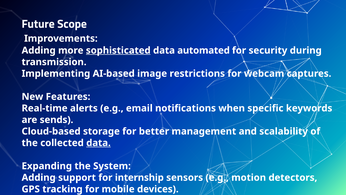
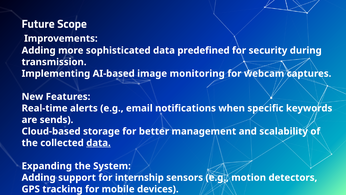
sophisticated underline: present -> none (118, 50)
automated: automated -> predefined (204, 50)
restrictions: restrictions -> monitoring (197, 73)
